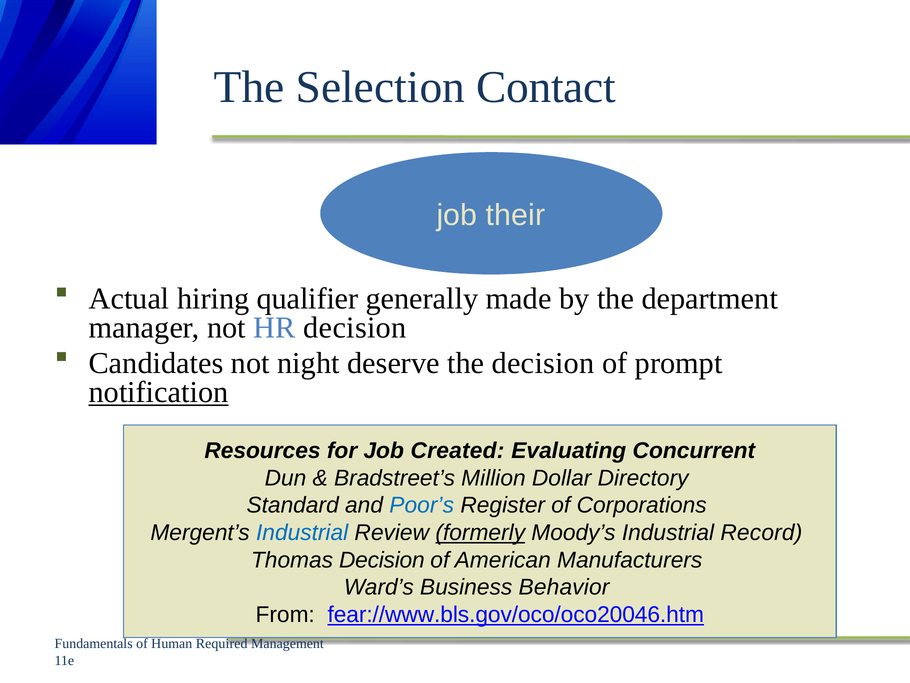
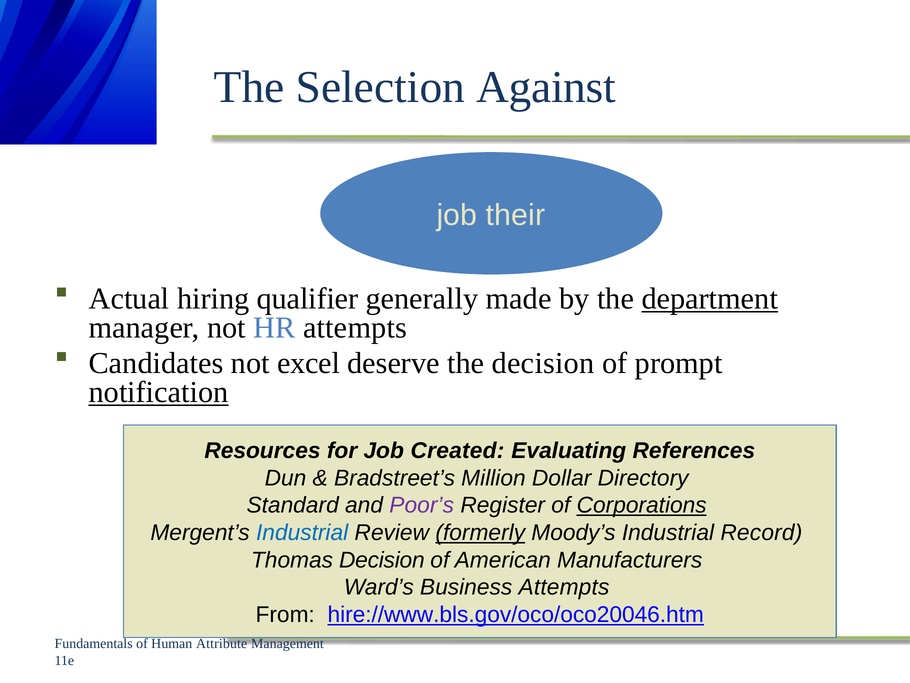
Contact: Contact -> Against (546, 87)
department underline: none -> present (710, 298)
HR decision: decision -> attempts (355, 328)
night: night -> excel (309, 363)
Concurrent: Concurrent -> References (694, 451)
Poor’s colour: blue -> purple (422, 505)
Corporations underline: none -> present (642, 505)
Business Behavior: Behavior -> Attempts (564, 587)
fear://www.bls.gov/oco/oco20046.htm: fear://www.bls.gov/oco/oco20046.htm -> hire://www.bls.gov/oco/oco20046.htm (516, 614)
Required: Required -> Attribute (222, 643)
